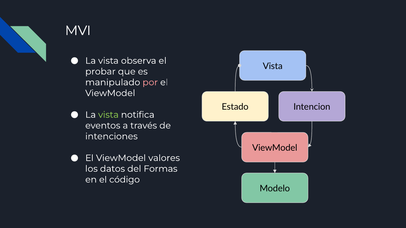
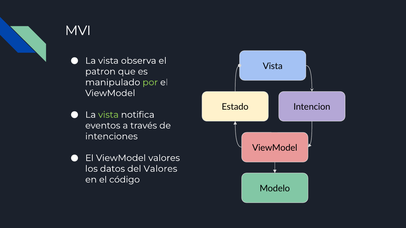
probar: probar -> patron (100, 72)
por colour: pink -> light green (150, 82)
del Formas: Formas -> Valores (160, 169)
